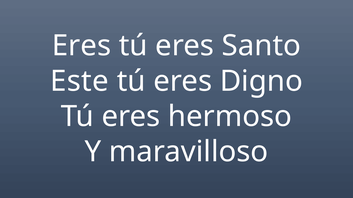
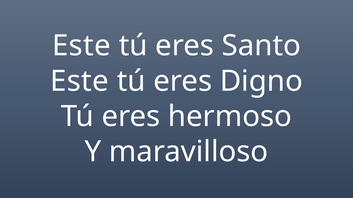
Eres: Eres -> Este (81, 46)
